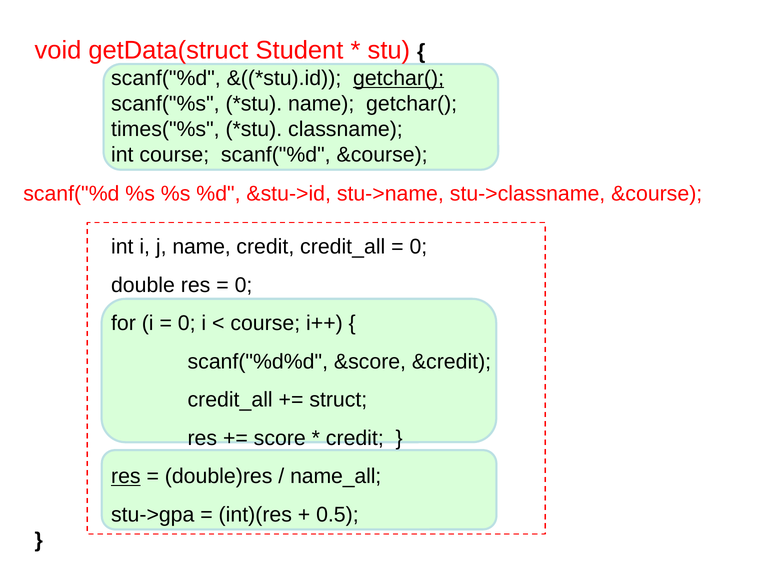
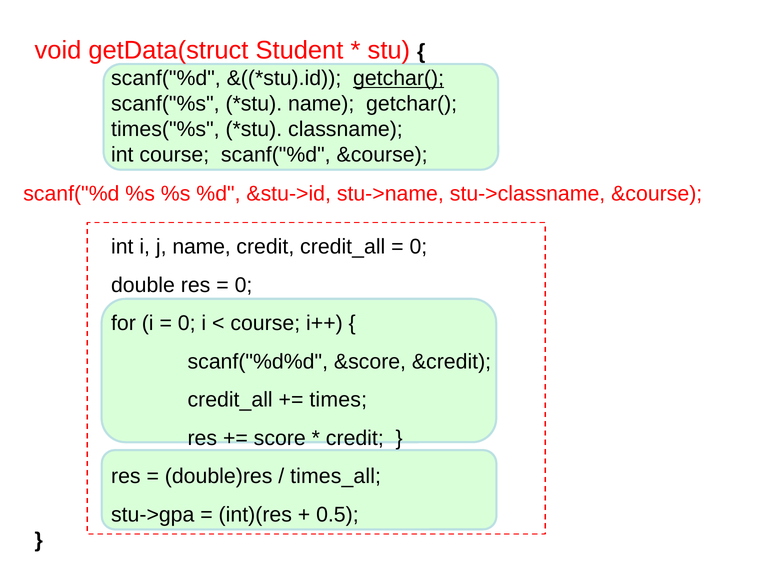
struct: struct -> times (338, 400)
res underline: present -> none (126, 476)
name_all: name_all -> times_all (336, 476)
